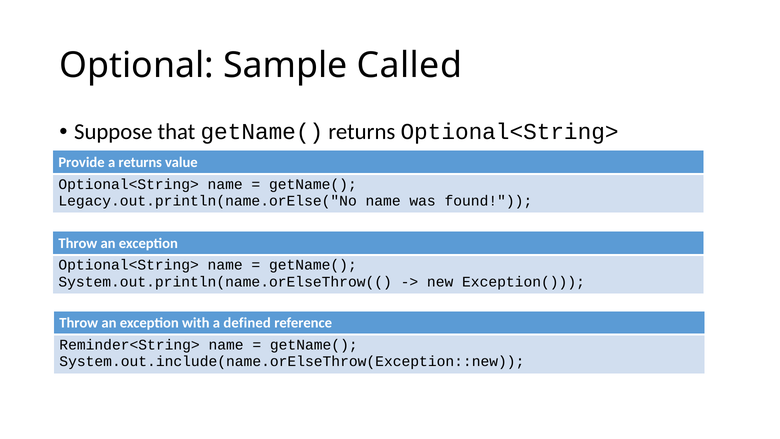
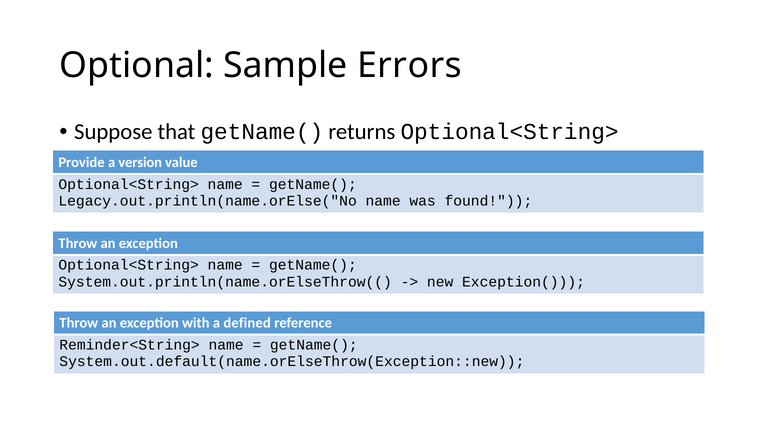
Called: Called -> Errors (409, 66)
a returns: returns -> version (140, 162)
System.out.include(name.orElseThrow(Exception::new: System.out.include(name.orElseThrow(Exception::new -> System.out.default(name.orElseThrow(Exception::new (292, 361)
